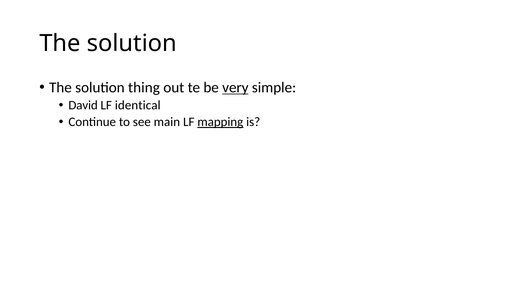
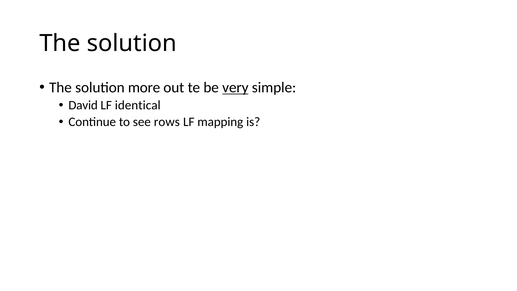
thing: thing -> more (144, 87)
main: main -> rows (167, 122)
mapping underline: present -> none (220, 122)
